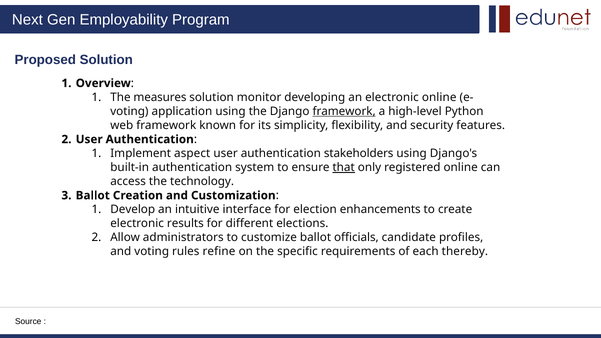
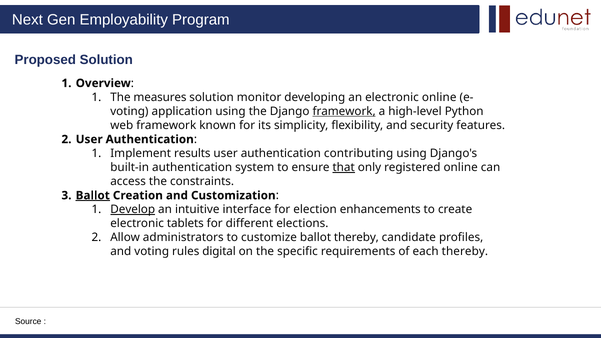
aspect: aspect -> results (192, 153)
stakeholders: stakeholders -> contributing (359, 153)
technology: technology -> constraints (202, 181)
Ballot underline: none -> present (93, 195)
Develop underline: none -> present (133, 210)
results: results -> tablets (185, 224)
ballot officials: officials -> thereby (356, 238)
refine: refine -> digital (219, 252)
